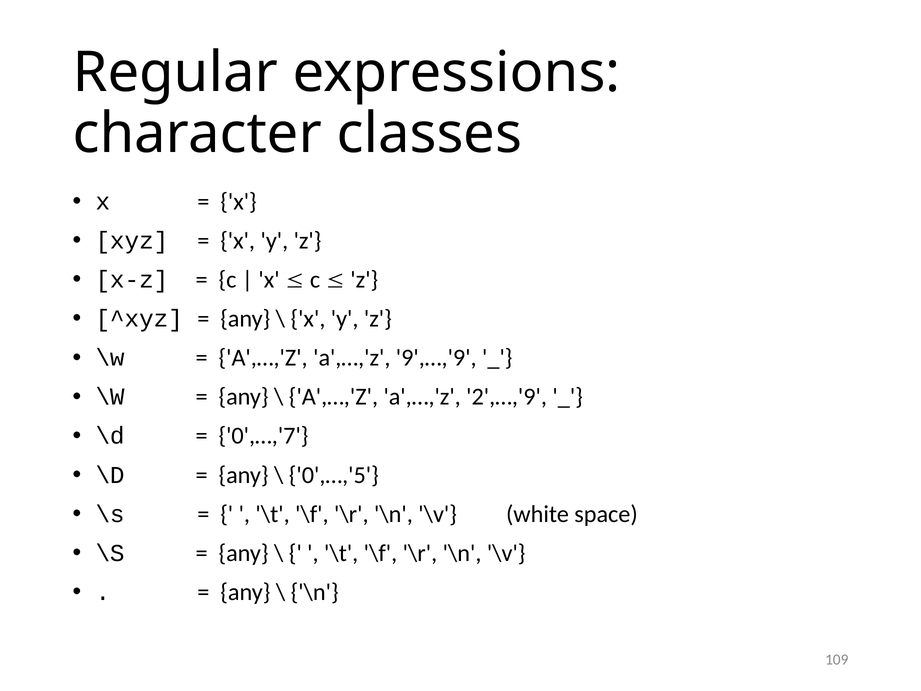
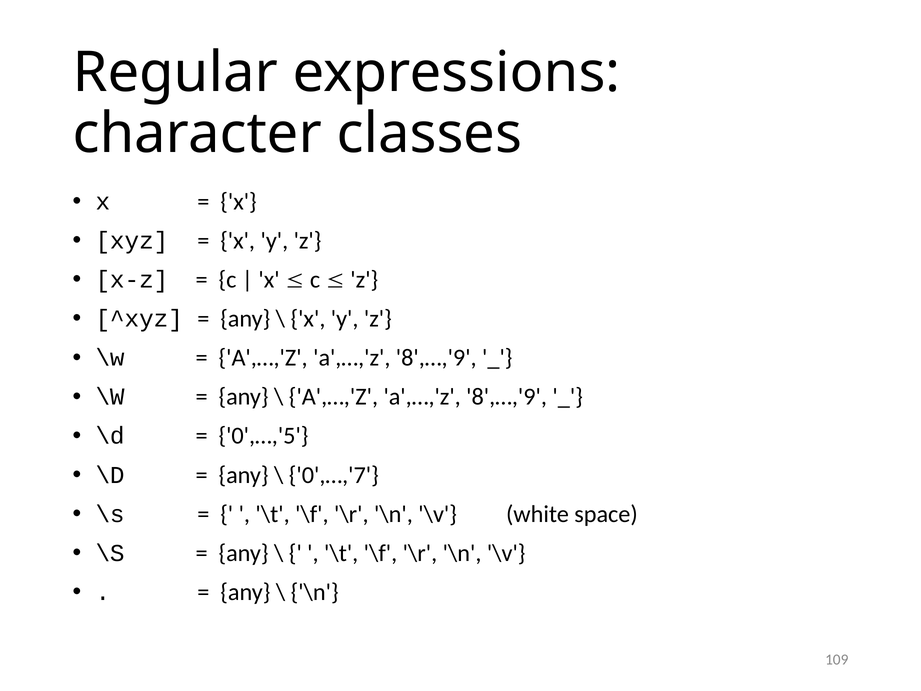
9',…,'9: 9',…,'9 -> 8',…,'9 (436, 358)
2',…,'9: 2',…,'9 -> 8',…,'9 (507, 397)
0',…,'7: 0',…,'7 -> 0',…,'5 (263, 436)
0',…,'5: 0',…,'5 -> 0',…,'7 (334, 475)
